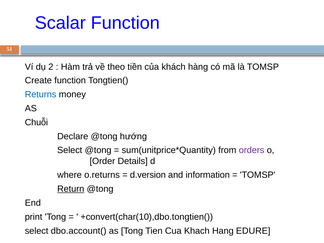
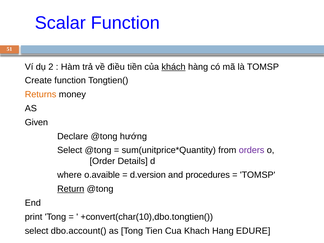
theo: theo -> điều (116, 67)
khách underline: none -> present (174, 67)
Returns colour: blue -> orange (41, 94)
Chuỗi: Chuỗi -> Given (36, 122)
o.returns: o.returns -> o.avaible (102, 175)
information: information -> procedures (208, 175)
